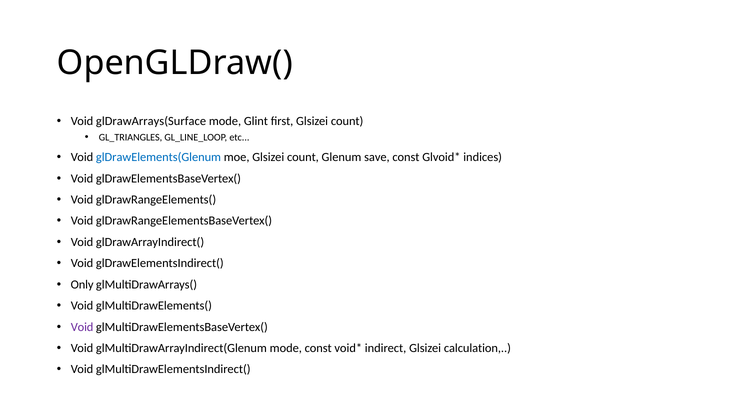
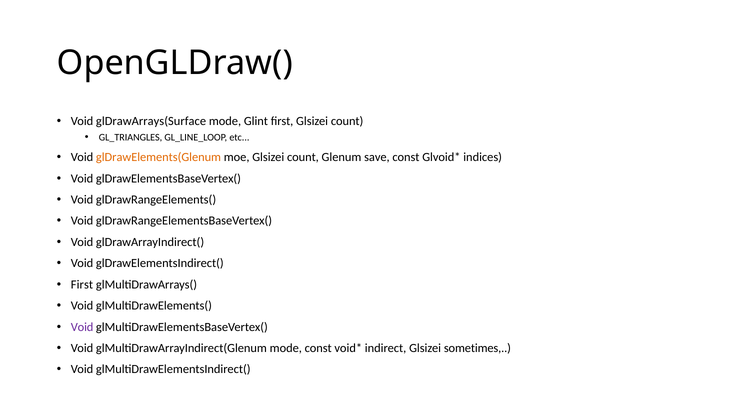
glDrawElements(Glenum colour: blue -> orange (159, 157)
Only: Only -> First (82, 284)
calculation: calculation -> sometimes (477, 348)
